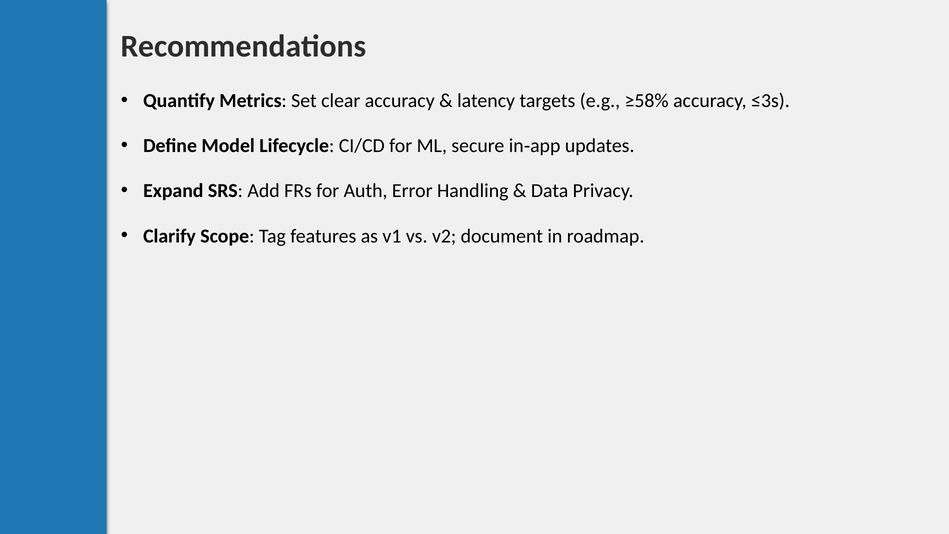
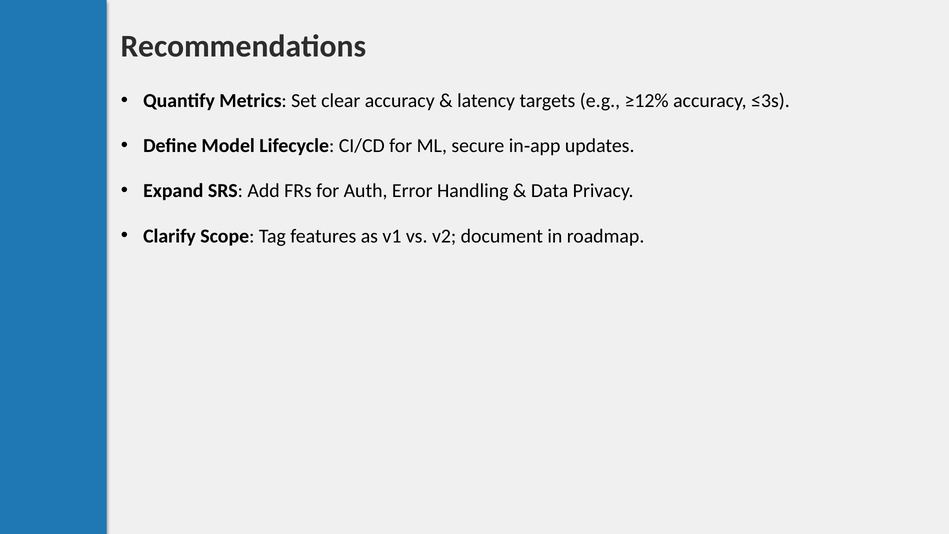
≥58%: ≥58% -> ≥12% (647, 101)
